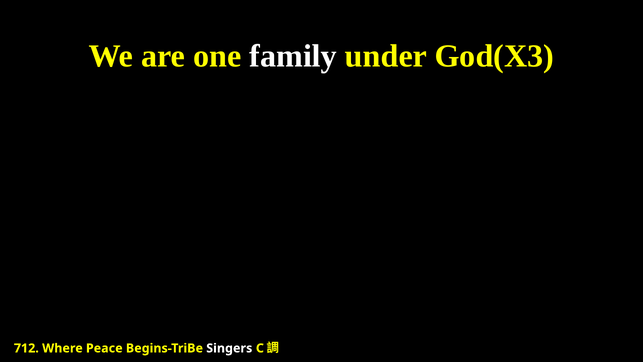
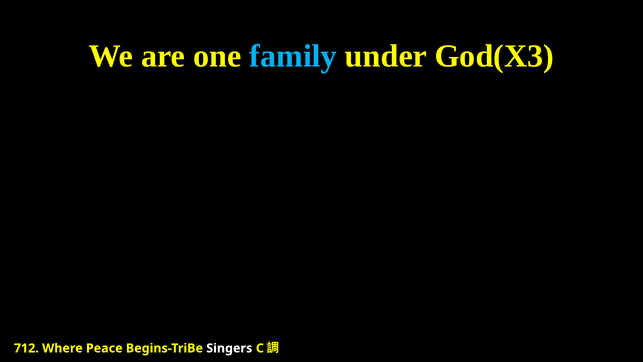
family colour: white -> light blue (293, 56)
